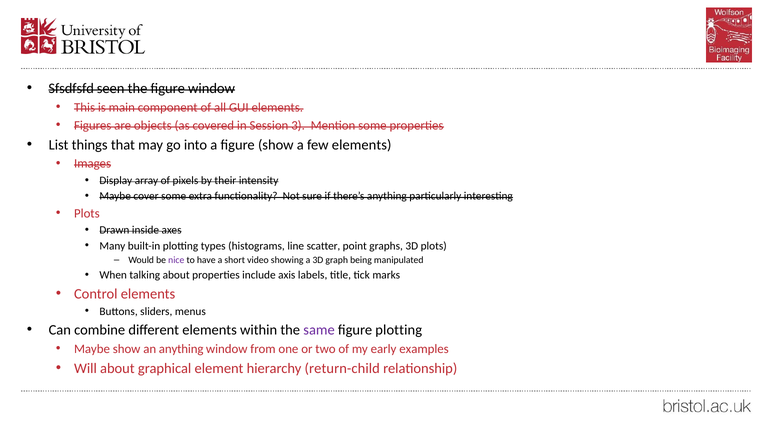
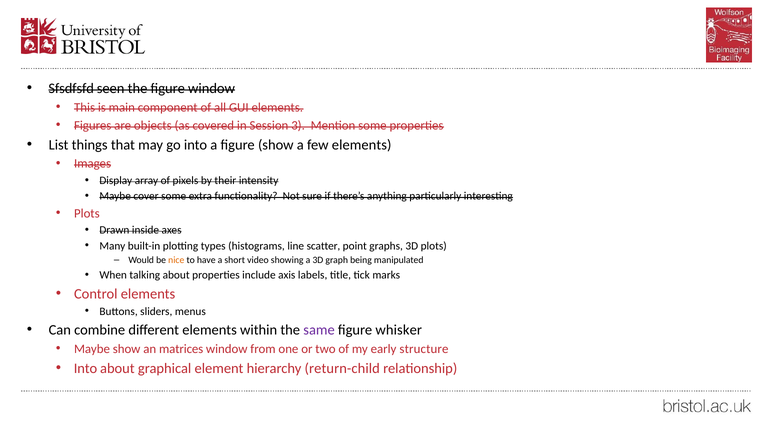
nice colour: purple -> orange (176, 260)
figure plotting: plotting -> whisker (399, 330)
an anything: anything -> matrices (181, 349)
examples: examples -> structure (424, 349)
Will: Will -> Into (86, 368)
